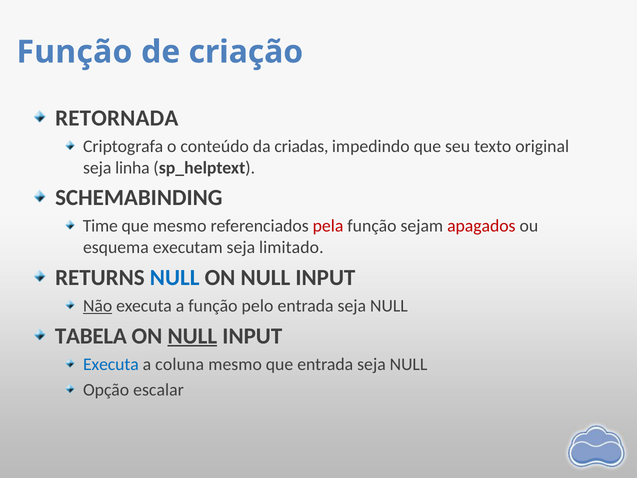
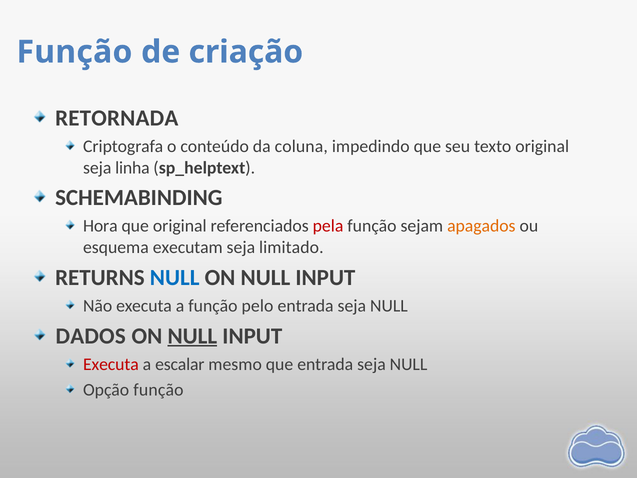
criadas: criadas -> coluna (301, 146)
Time: Time -> Hora (100, 226)
que mesmo: mesmo -> original (180, 226)
apagados colour: red -> orange (481, 226)
Não underline: present -> none (98, 306)
TABELA: TABELA -> DADOS (91, 336)
Executa colour: blue -> red (111, 364)
coluna: coluna -> escalar (180, 364)
Opção escalar: escalar -> função (158, 390)
